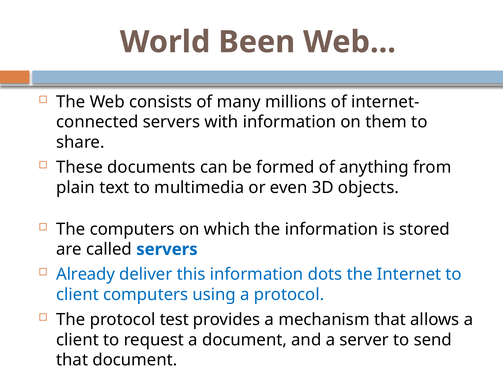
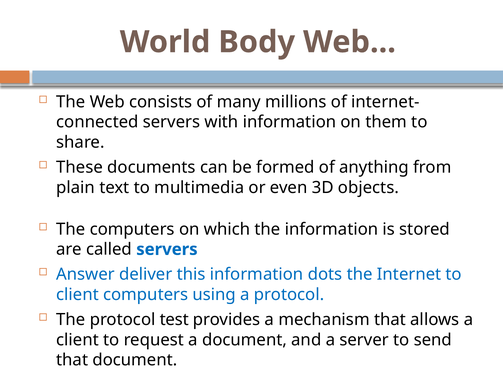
Been: Been -> Body (257, 42)
Already: Already -> Answer (86, 274)
